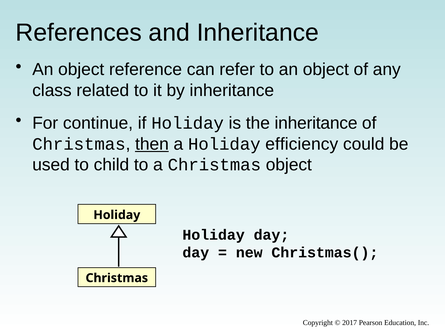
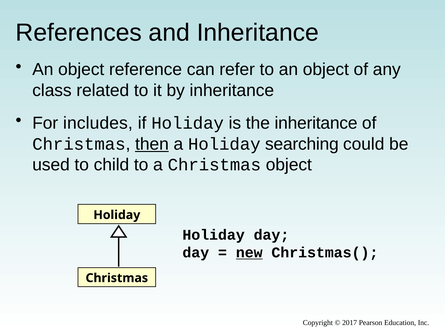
continue: continue -> includes (98, 123)
efficiency: efficiency -> searching (302, 144)
new underline: none -> present (249, 252)
